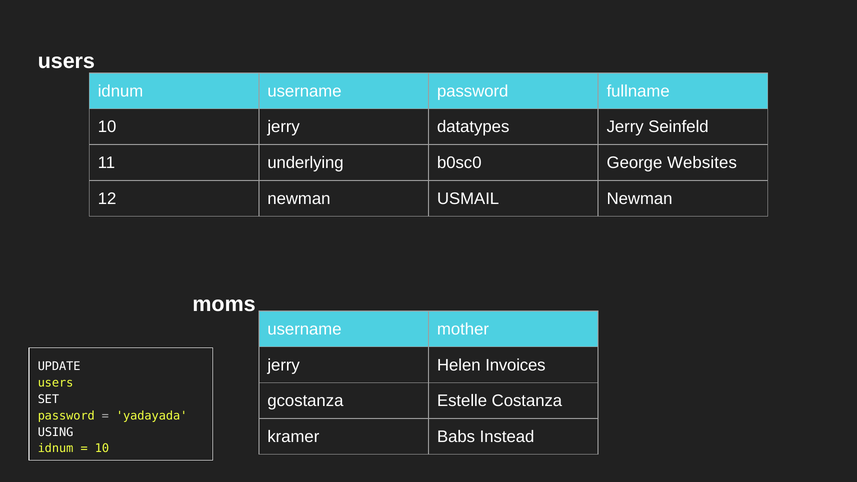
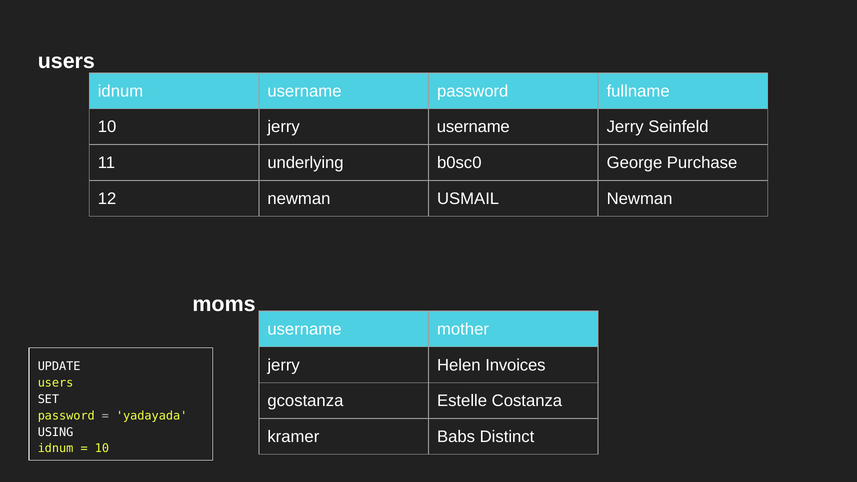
jerry datatypes: datatypes -> username (473, 127)
Websites: Websites -> Purchase (702, 163)
Instead: Instead -> Distinct (507, 437)
